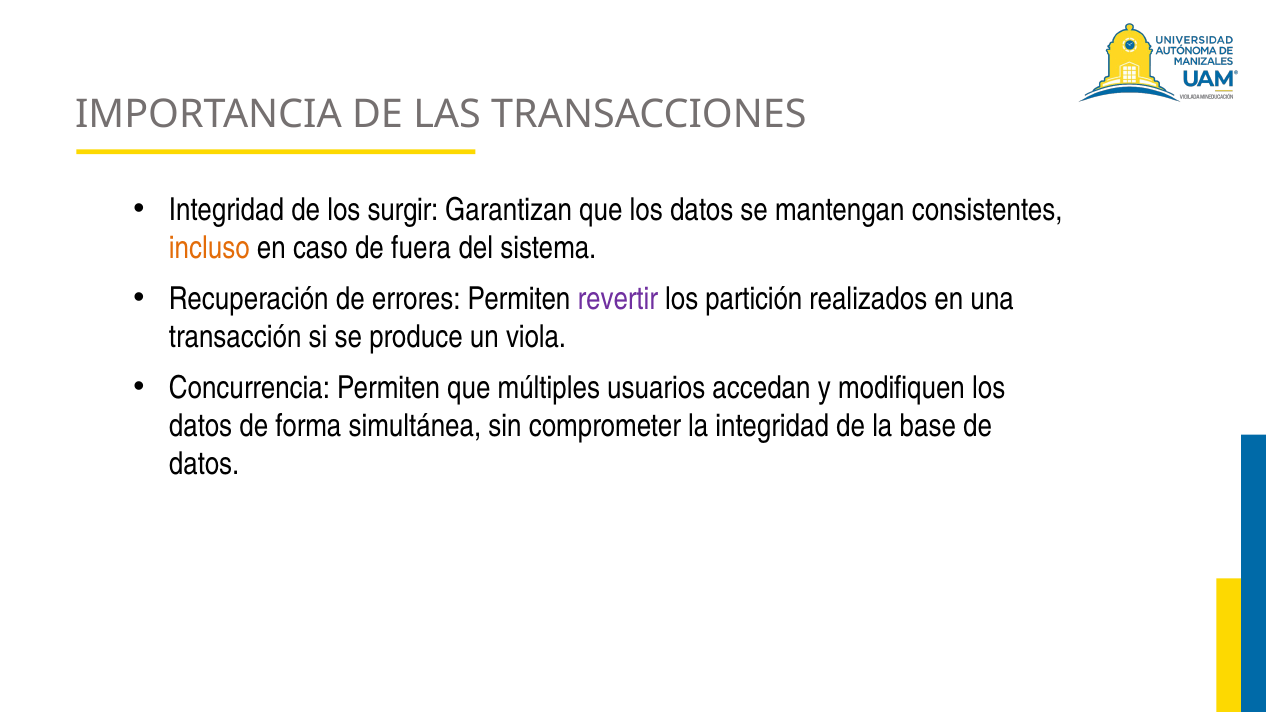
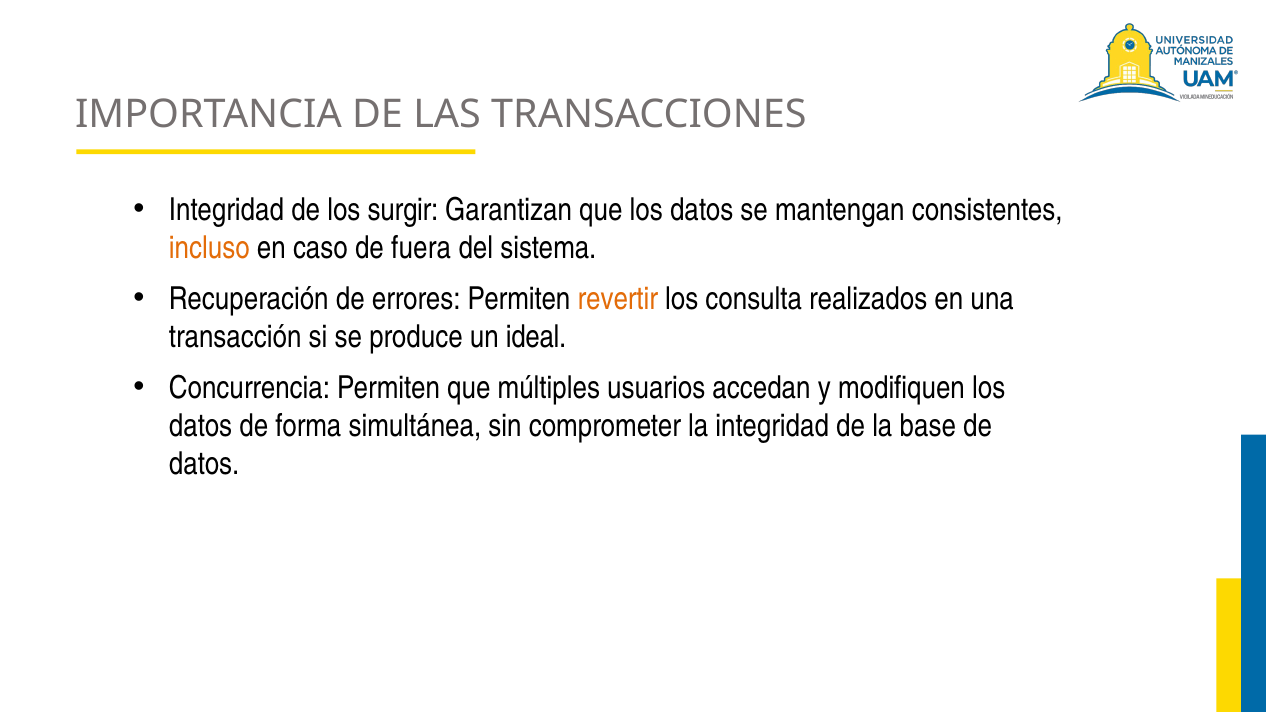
revertir colour: purple -> orange (618, 299)
partición: partición -> consulta (754, 299)
viola: viola -> ideal (536, 337)
